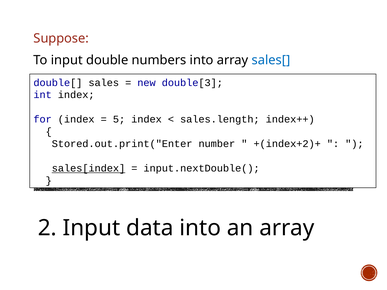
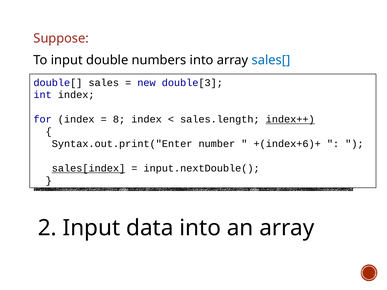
5: 5 -> 8 (119, 119)
index++ underline: none -> present (290, 119)
Stored.out.print("Enter: Stored.out.print("Enter -> Syntax.out.print("Enter (122, 144)
+(index+2)+: +(index+2)+ -> +(index+6)+ (287, 144)
